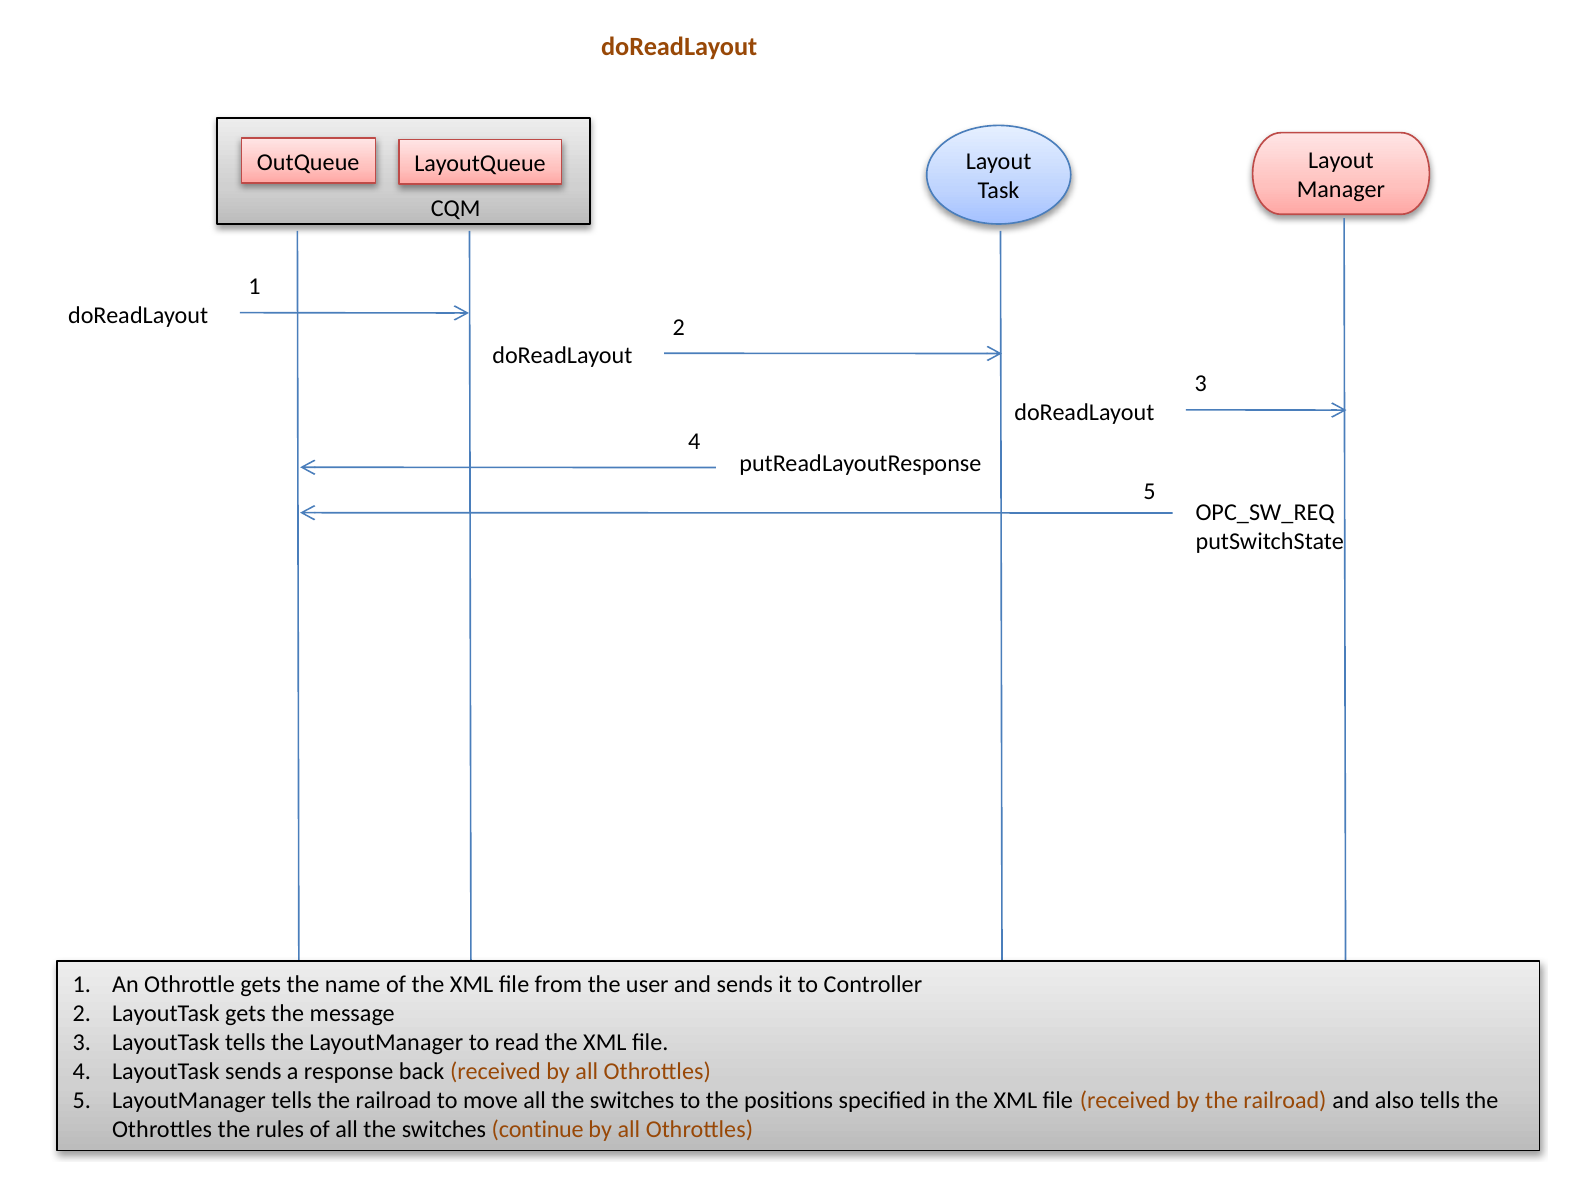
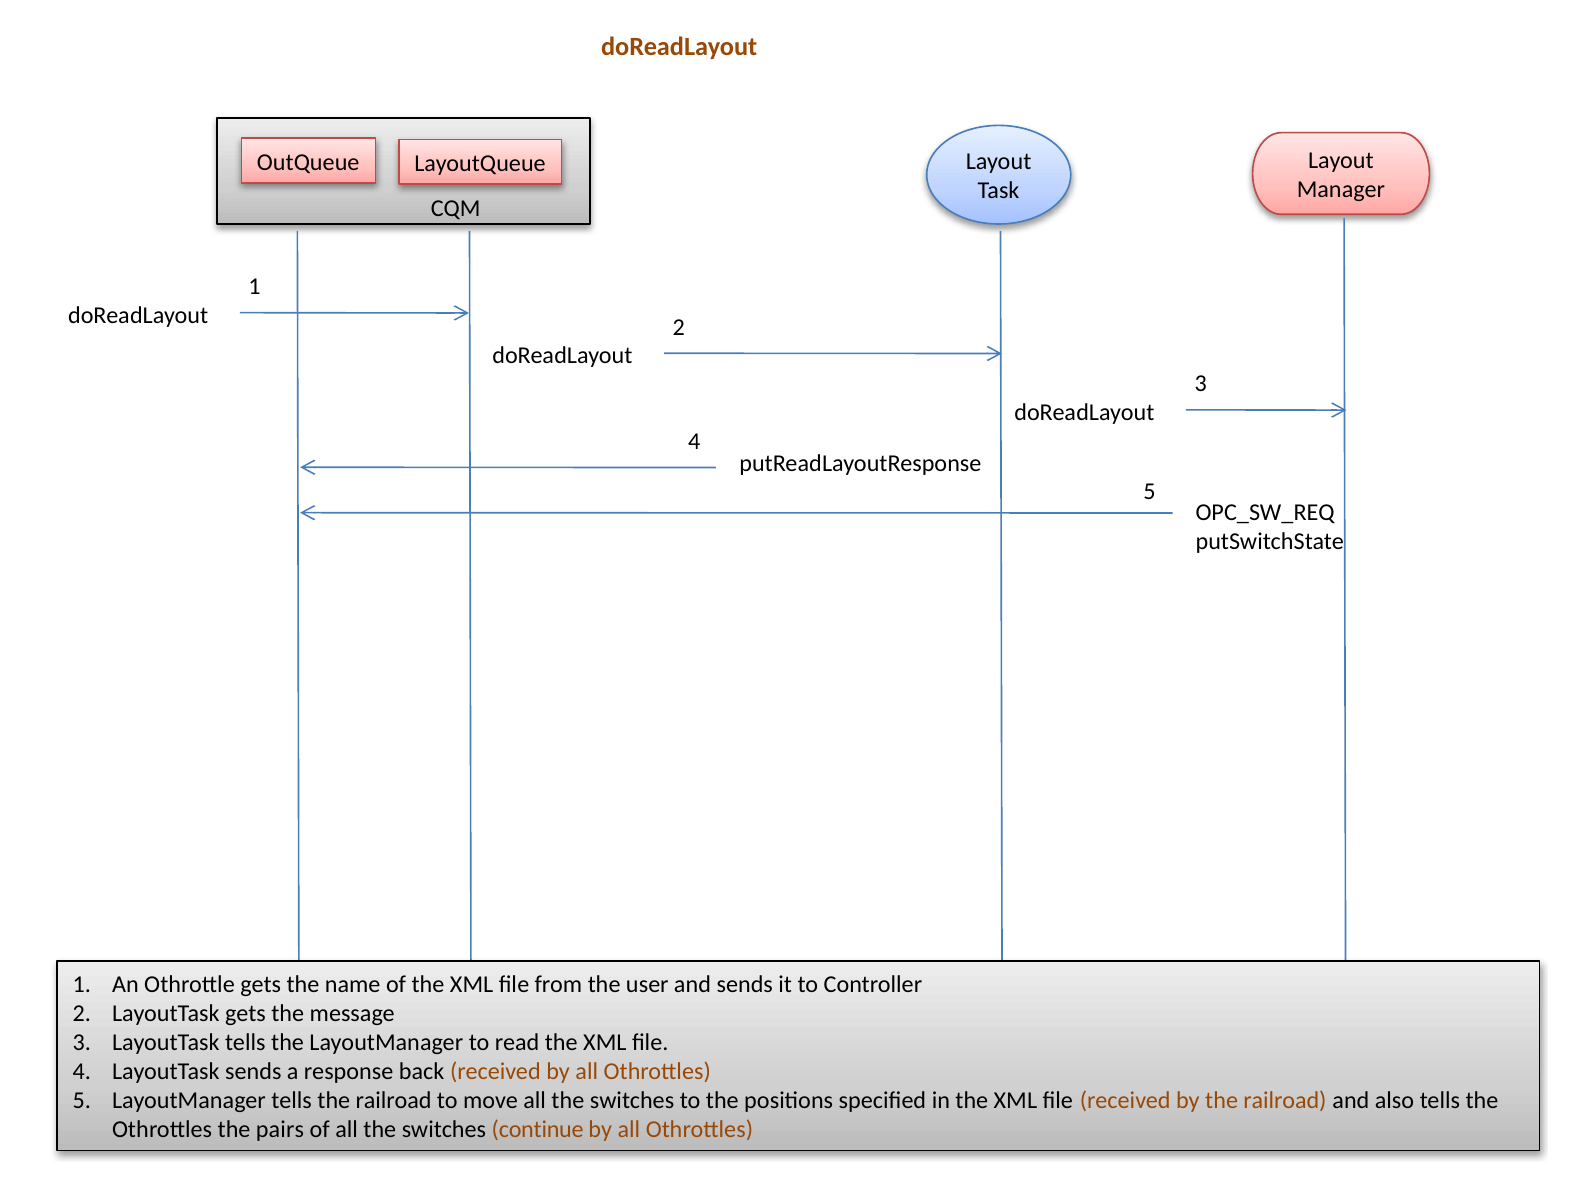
rules: rules -> pairs (280, 1130)
